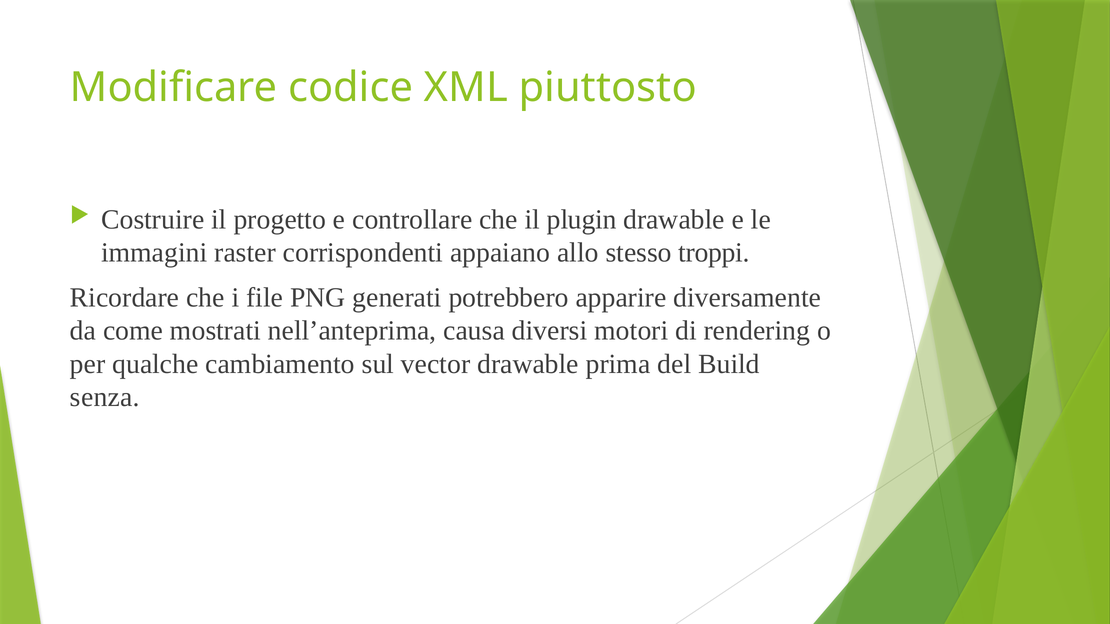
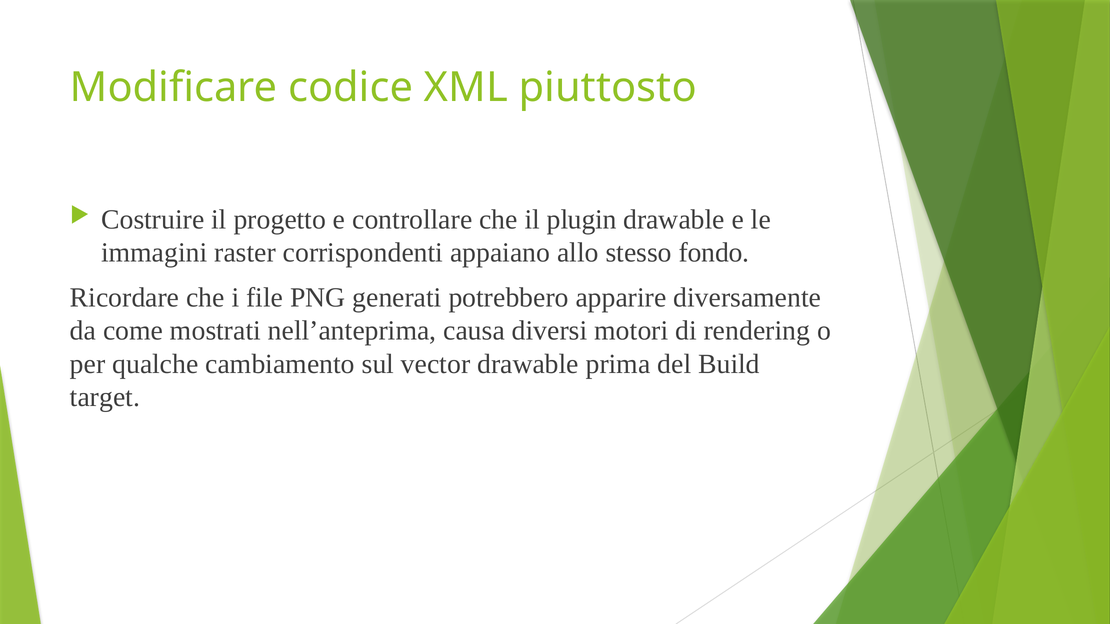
troppi: troppi -> fondo (714, 253)
senza: senza -> target (105, 398)
